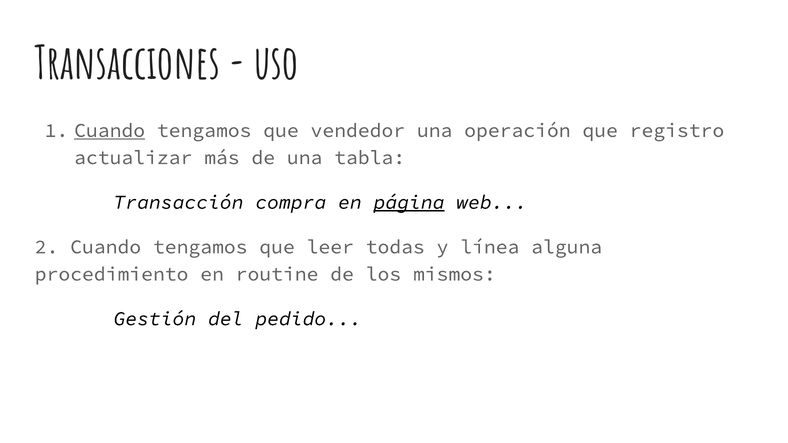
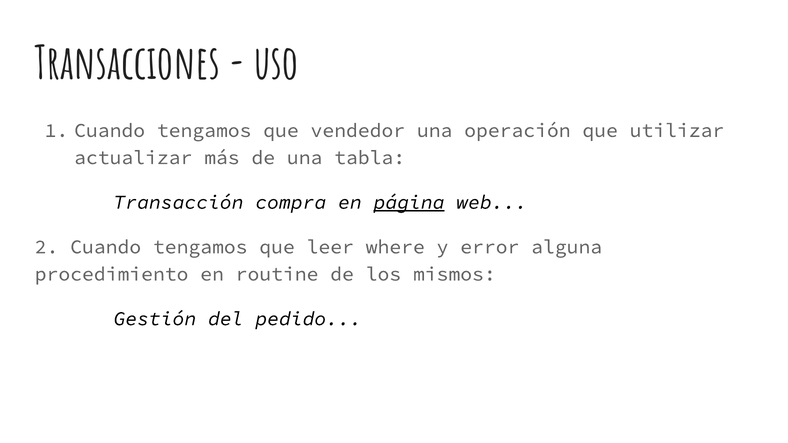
Cuando underline: present -> none (110, 130)
registro: registro -> utilizar (677, 130)
todas: todas -> where (395, 247)
línea: línea -> error (490, 247)
